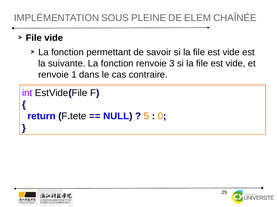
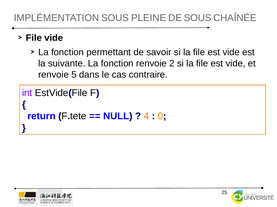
DE ELEM: ELEM -> SOUS (198, 18)
3: 3 -> 2 (172, 64)
1: 1 -> 5 (74, 75)
5: 5 -> 4 (146, 117)
